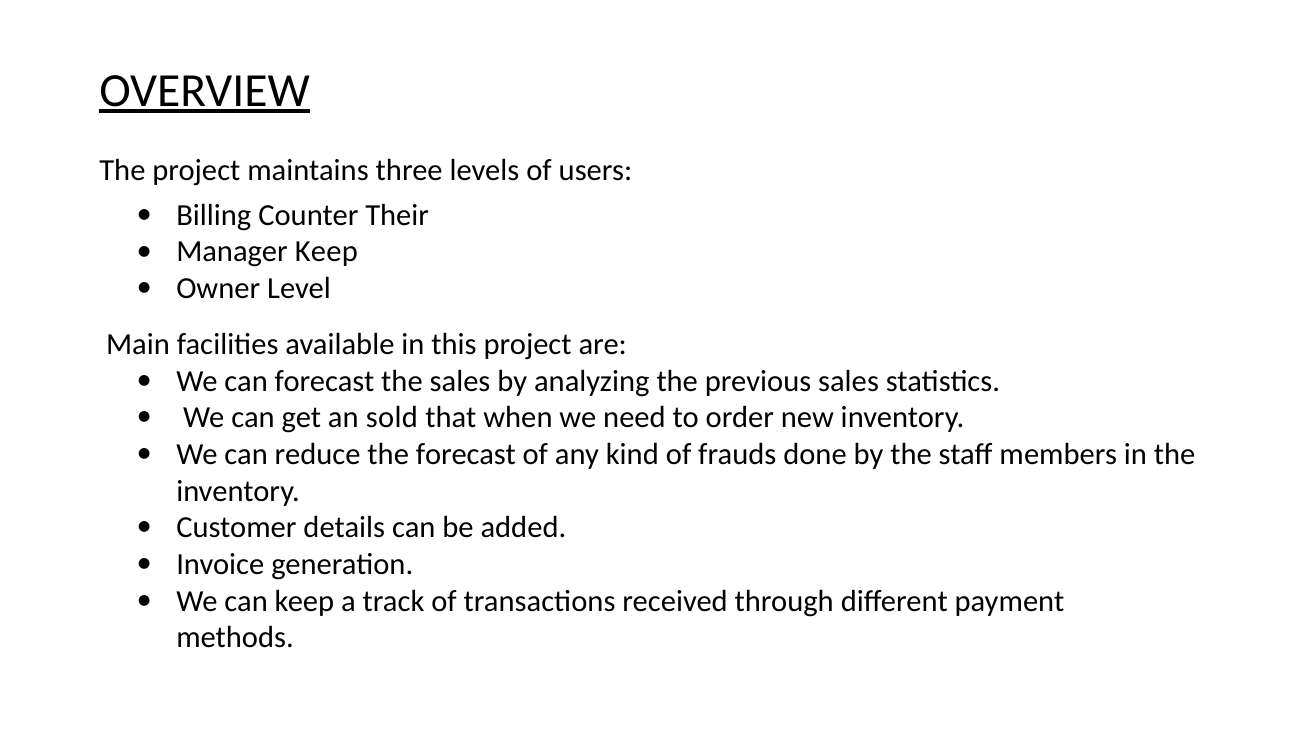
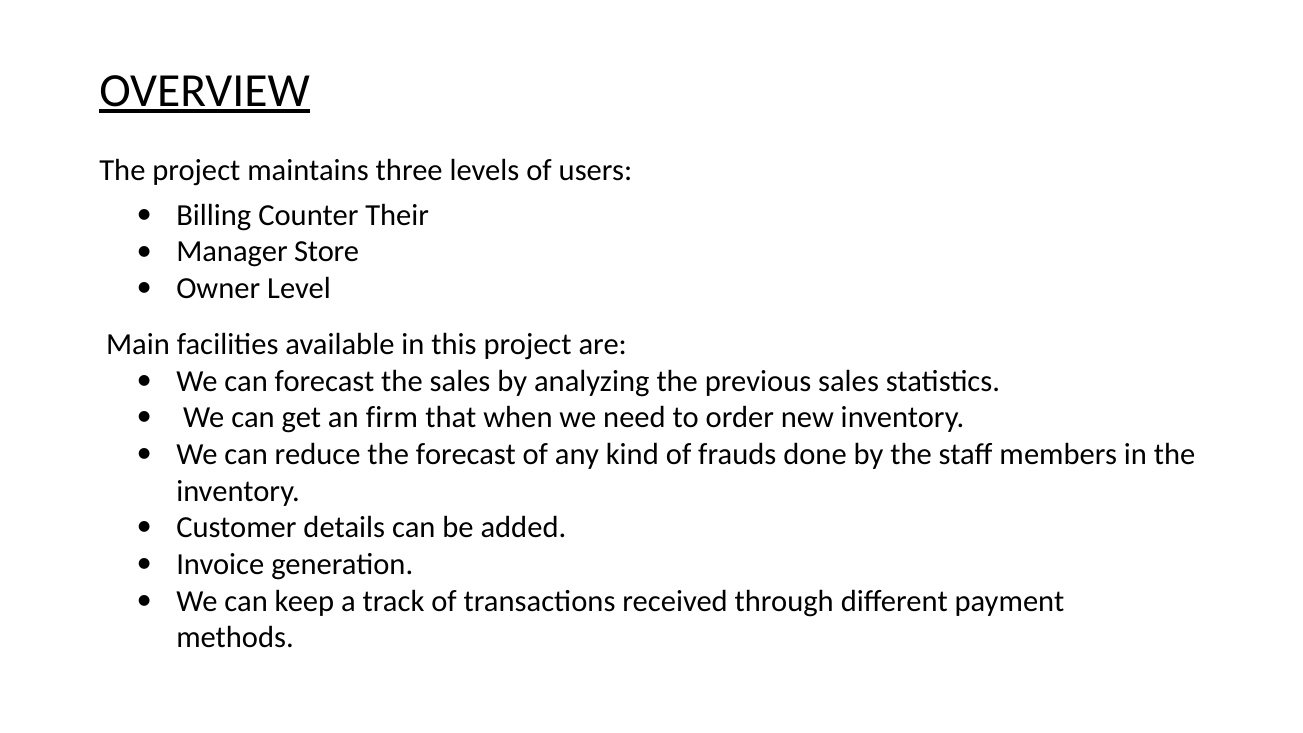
Manager Keep: Keep -> Store (327, 252)
sold: sold -> firm (392, 418)
